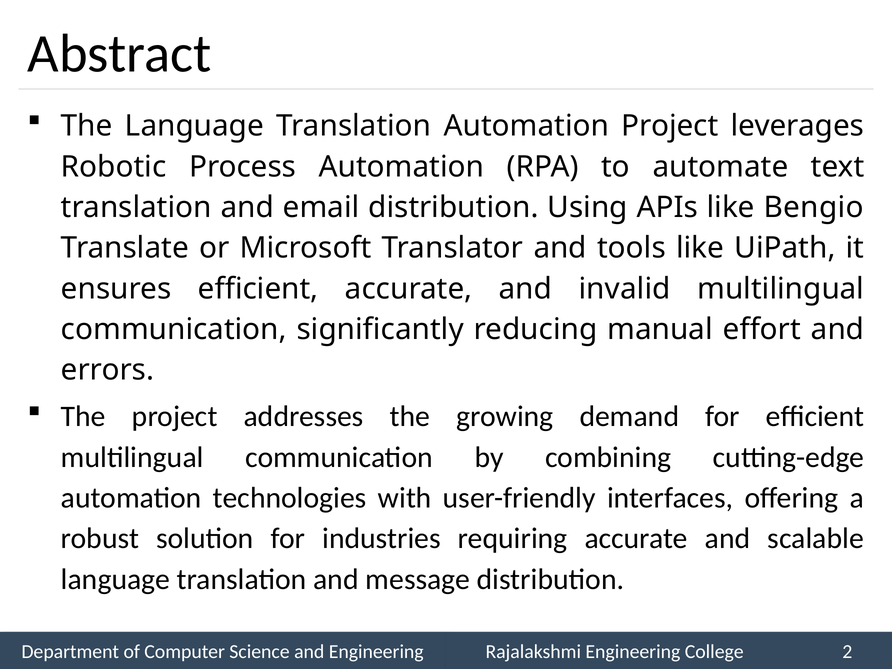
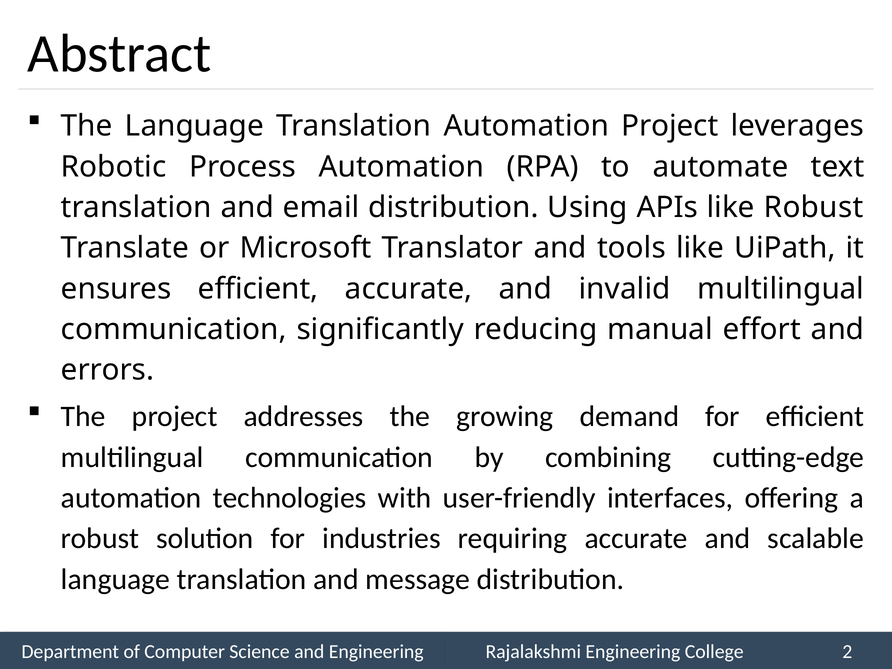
like Bengio: Bengio -> Robust (814, 207)
